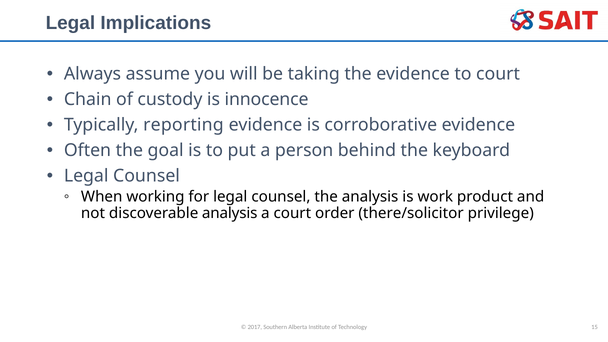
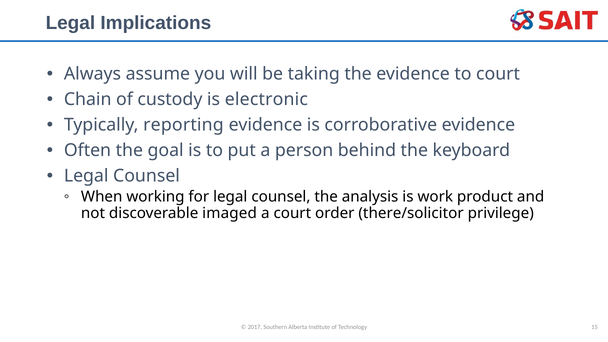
innocence: innocence -> electronic (266, 100)
discoverable analysis: analysis -> imaged (230, 213)
